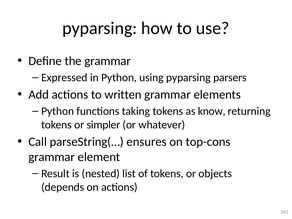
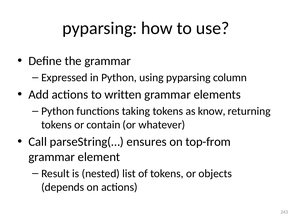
parsers: parsers -> column (230, 78)
simpler: simpler -> contain (103, 125)
top-cons: top-cons -> top-from (208, 142)
